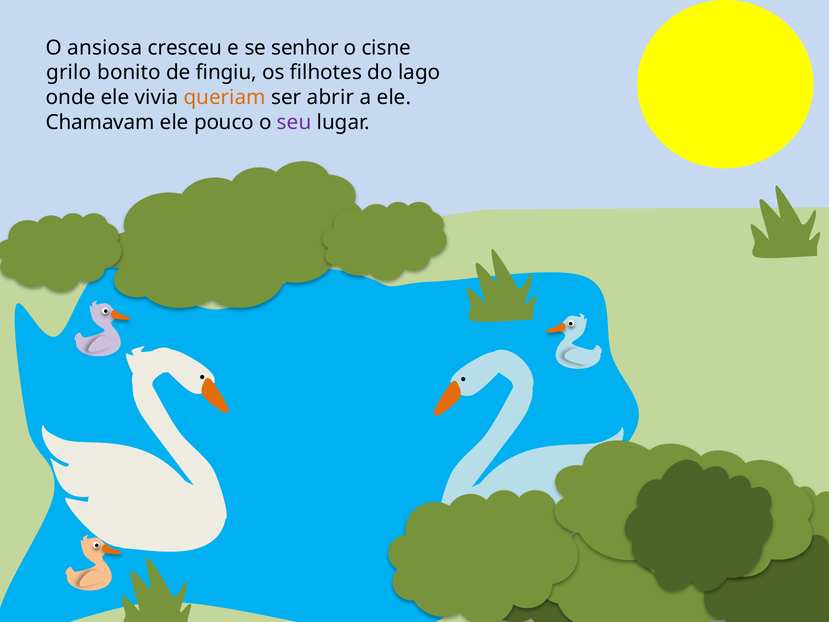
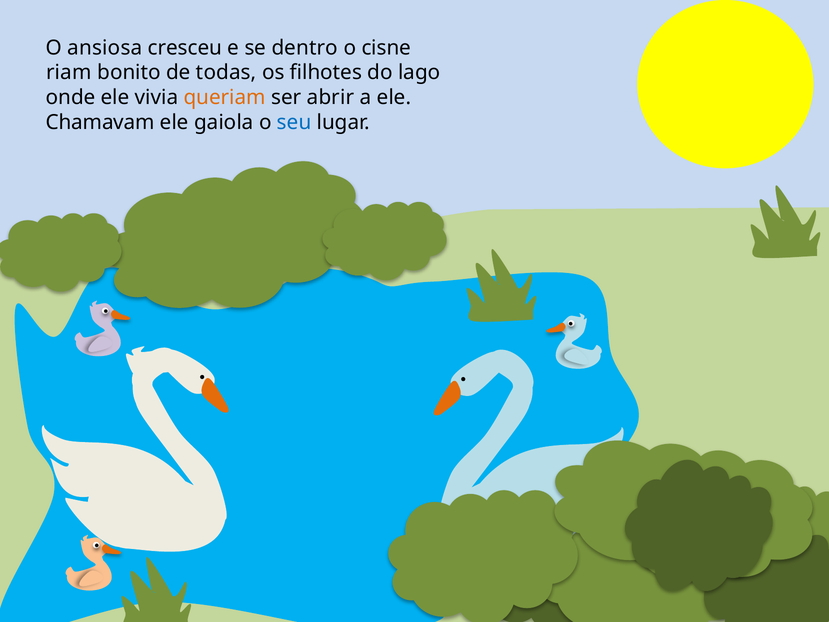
senhor: senhor -> dentro (305, 48)
grilo: grilo -> riam (69, 73)
fingiu: fingiu -> todas (226, 73)
pouco: pouco -> gaiola (224, 122)
seu colour: purple -> blue (294, 122)
